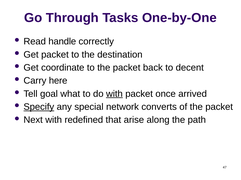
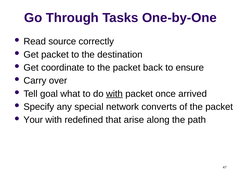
handle: handle -> source (62, 42)
decent: decent -> ensure (190, 68)
here: here -> over (58, 81)
Specify underline: present -> none (39, 107)
Next: Next -> Your (33, 120)
